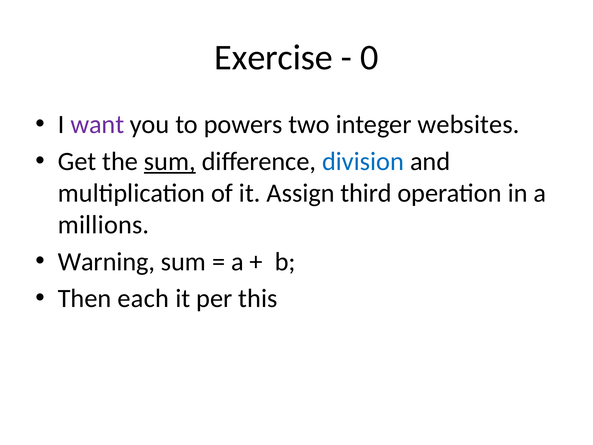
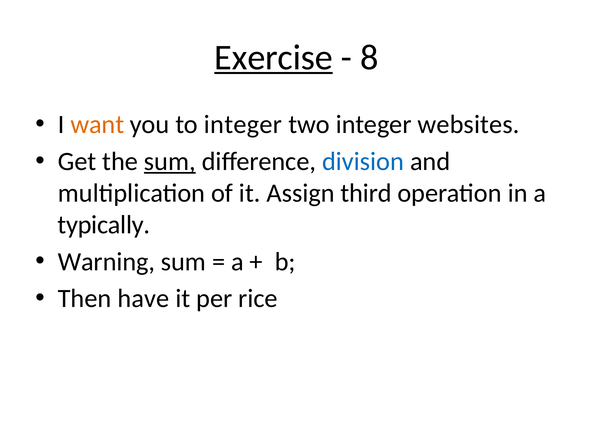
Exercise underline: none -> present (274, 57)
0: 0 -> 8 (369, 57)
want colour: purple -> orange (97, 124)
to powers: powers -> integer (243, 124)
millions: millions -> typically (104, 225)
each: each -> have (143, 298)
this: this -> rice (258, 298)
